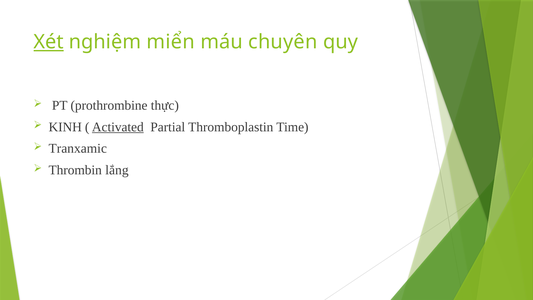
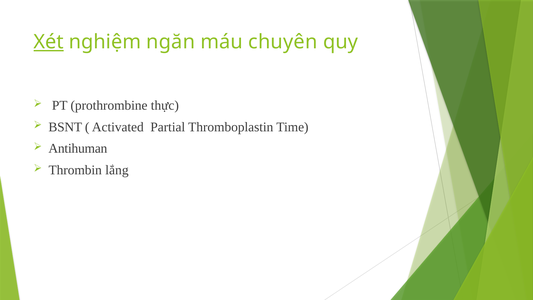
miển: miển -> ngăn (171, 42)
KINH: KINH -> BSNT (65, 127)
Activated underline: present -> none (118, 127)
Tranxamic: Tranxamic -> Antihuman (78, 148)
